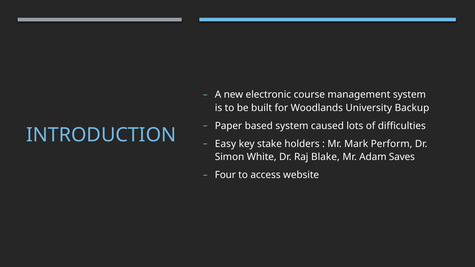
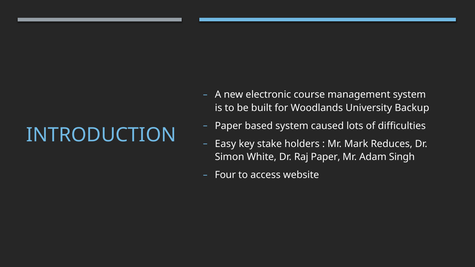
Perform: Perform -> Reduces (392, 144)
Raj Blake: Blake -> Paper (326, 157)
Saves: Saves -> Singh (402, 157)
